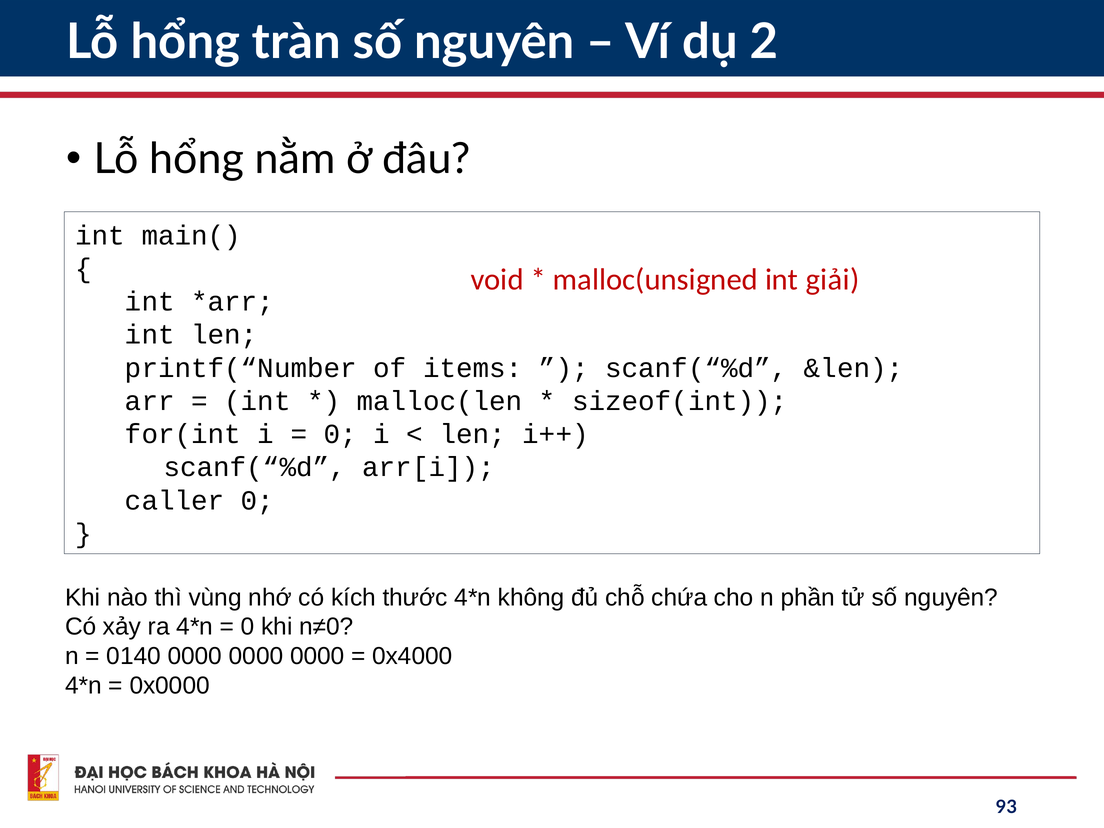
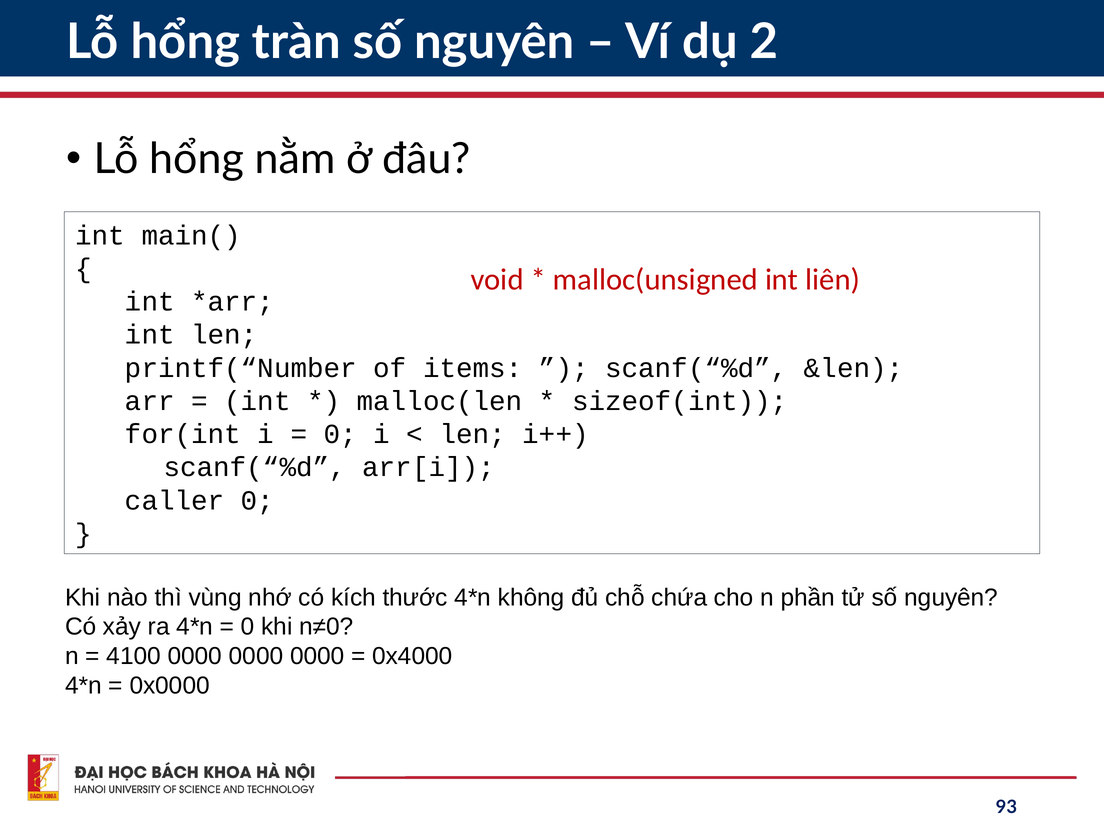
giải: giải -> liên (833, 280)
0140: 0140 -> 4100 (134, 656)
